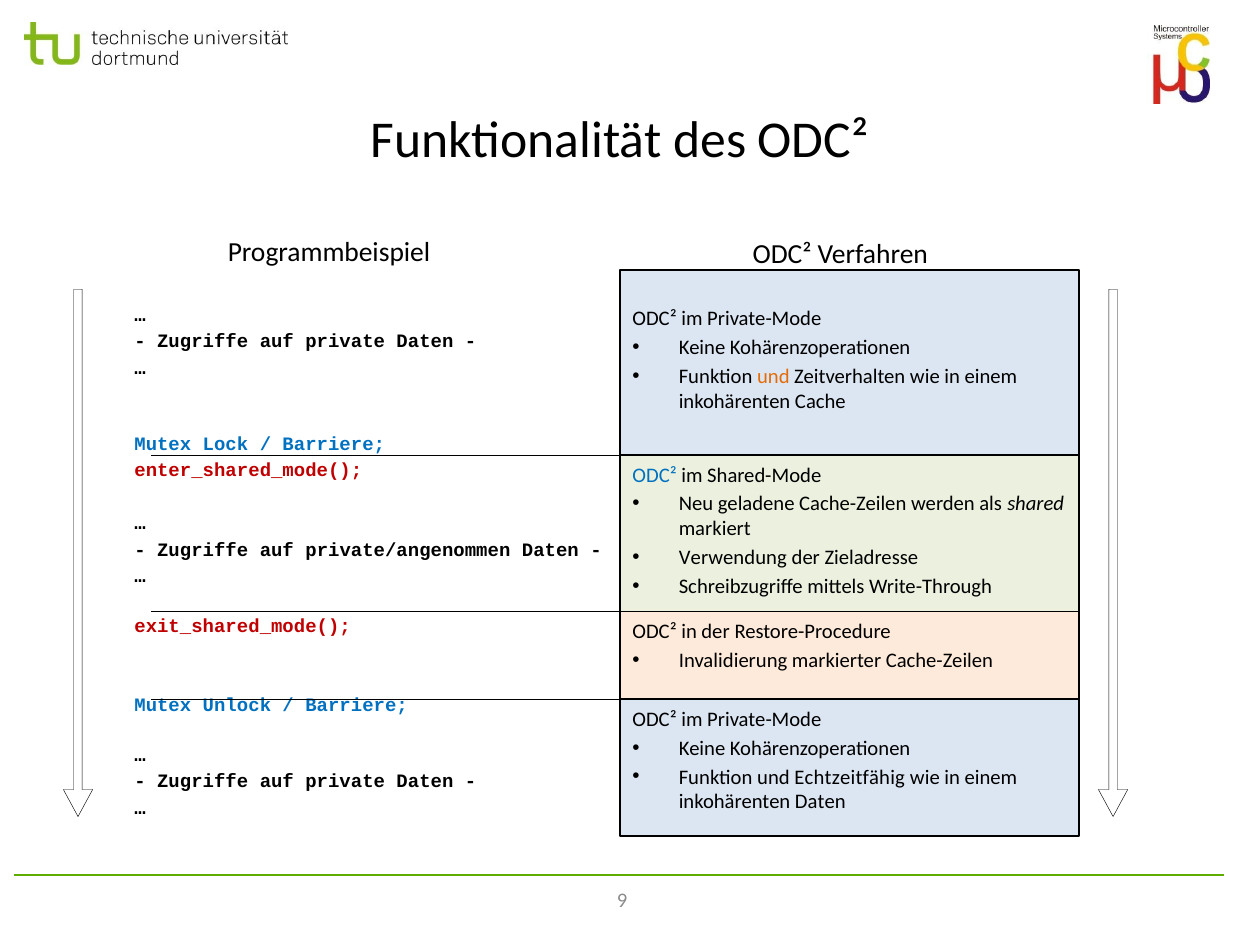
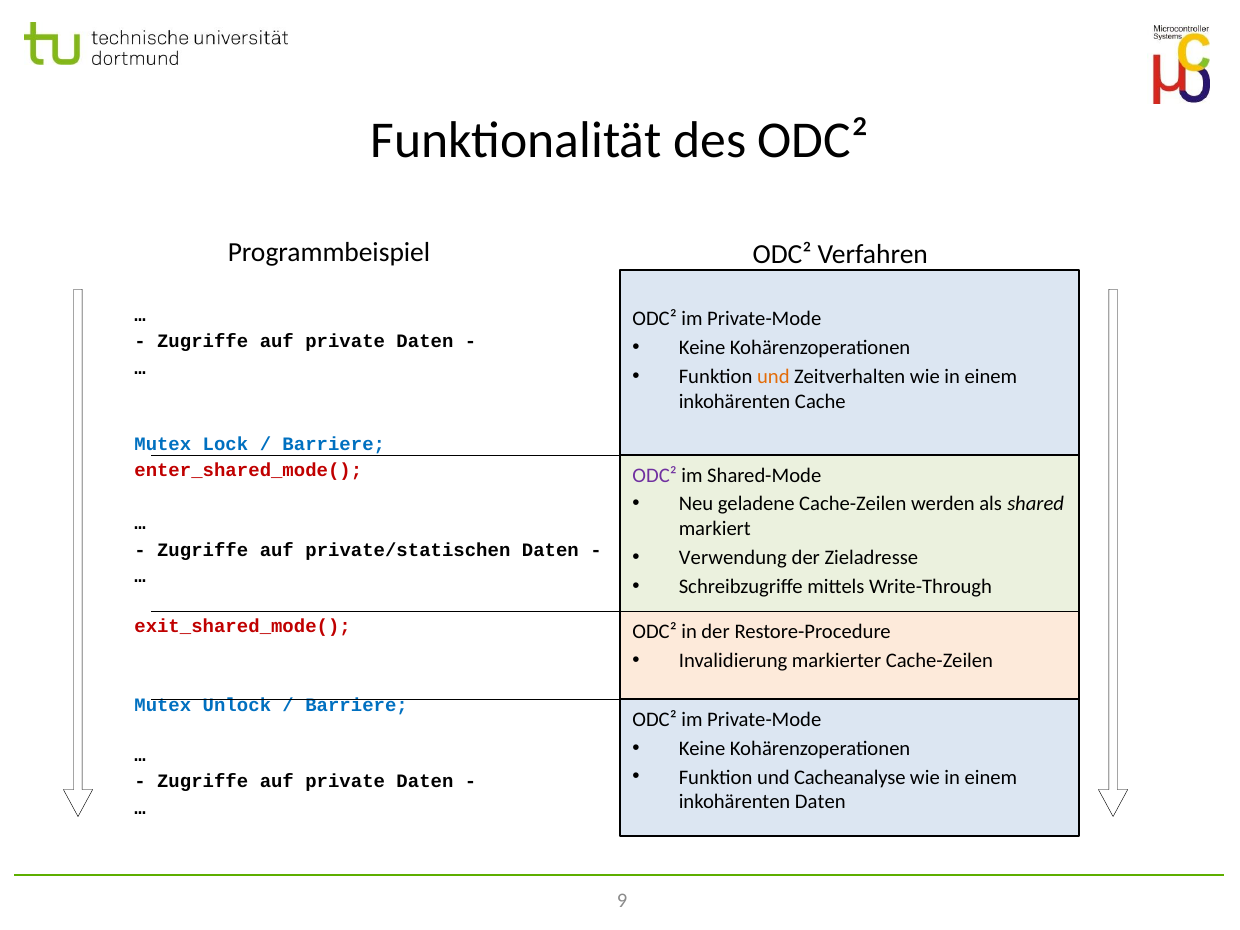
ODC² colour: blue -> purple (655, 475)
private/angenommen: private/angenommen -> private/statischen (408, 550)
Echtzeitfähig: Echtzeitfähig -> Cacheanalyse (850, 777)
